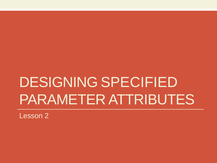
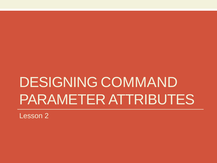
SPECIFIED: SPECIFIED -> COMMAND (139, 82)
